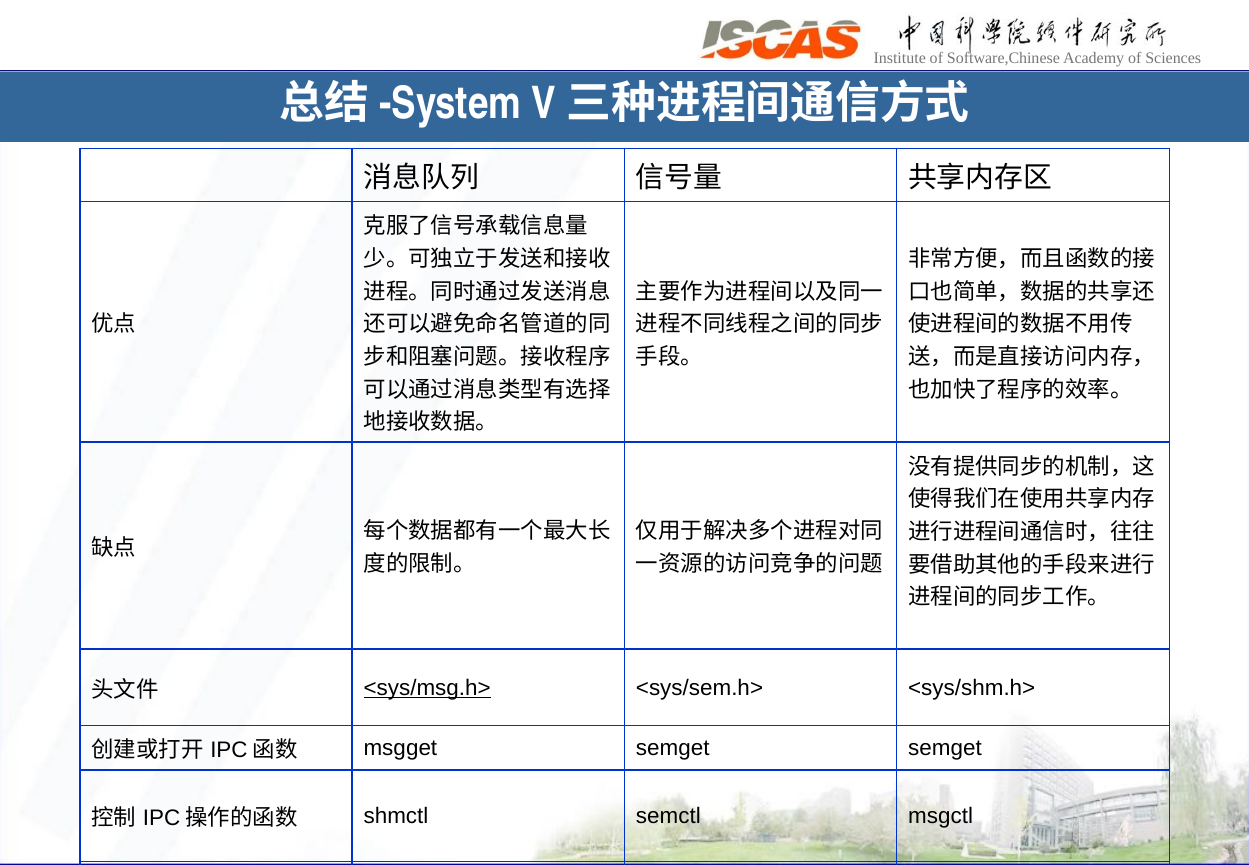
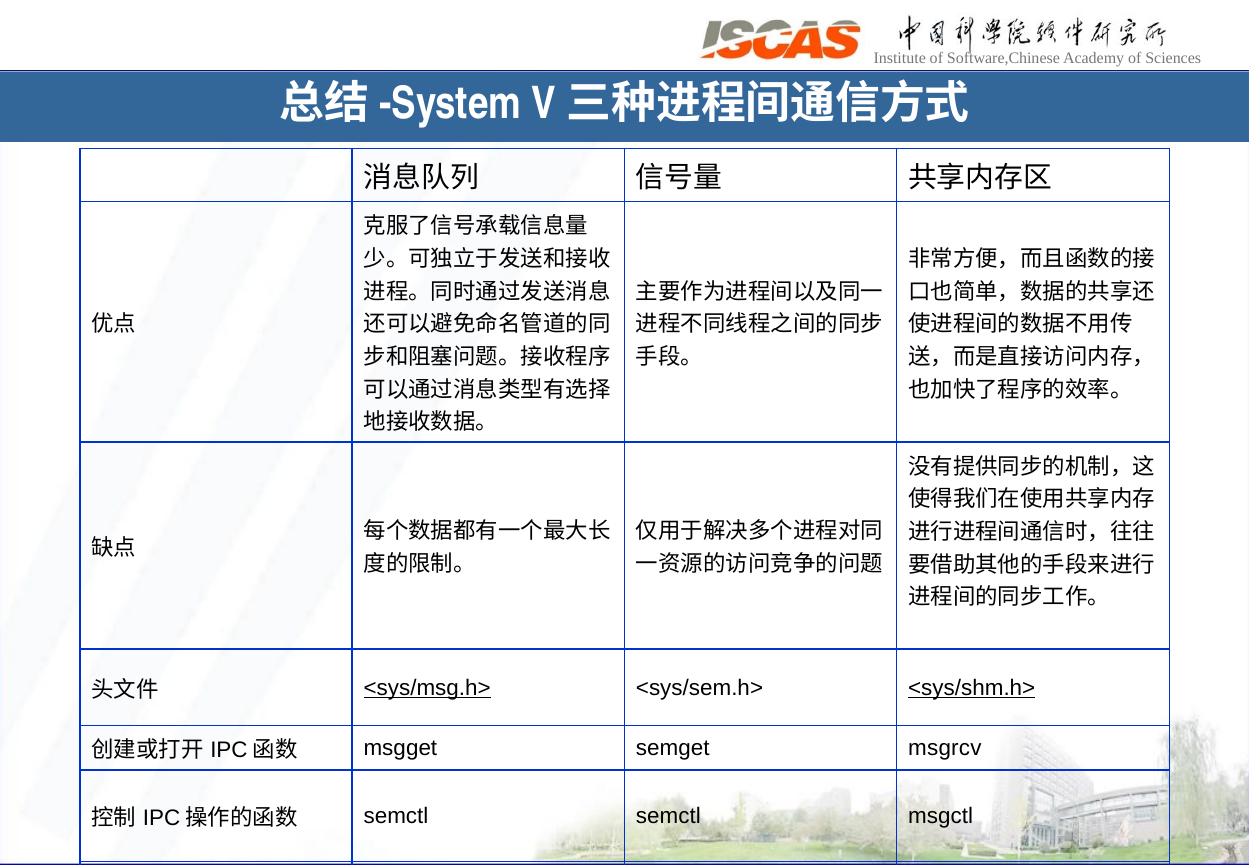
<sys/shm.h> underline: none -> present (972, 687)
semget semget: semget -> msgrcv (945, 748)
shmctl: shmctl -> semctl (396, 816)
